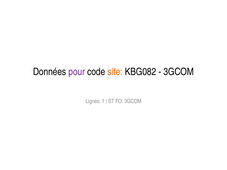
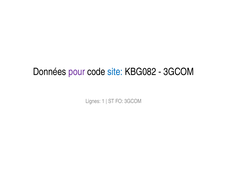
site colour: orange -> blue (115, 72)
